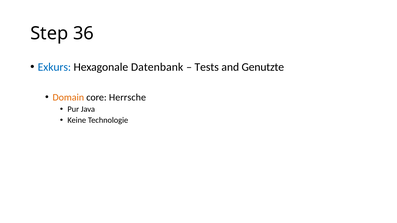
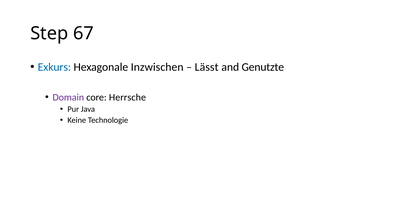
36: 36 -> 67 (83, 33)
Datenbank: Datenbank -> Inzwischen (157, 67)
Tests: Tests -> Lässt (207, 67)
Domain colour: orange -> purple (68, 97)
